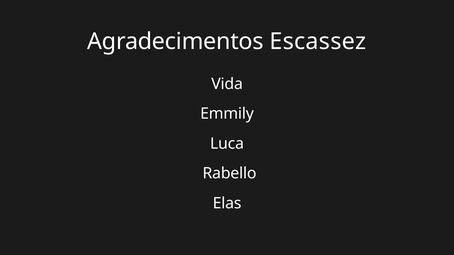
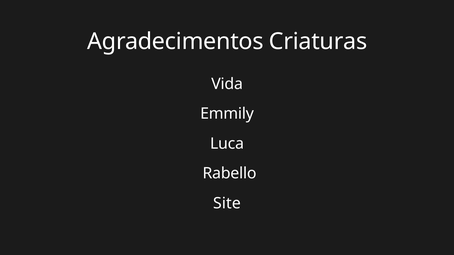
Escassez: Escassez -> Criaturas (318, 42)
Elas: Elas -> Site (227, 203)
